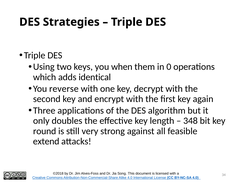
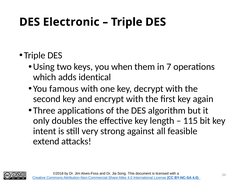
Strategies: Strategies -> Electronic (71, 22)
0: 0 -> 7 (169, 67)
reverse: reverse -> famous (64, 89)
348: 348 -> 115 (190, 121)
round: round -> intent (45, 131)
